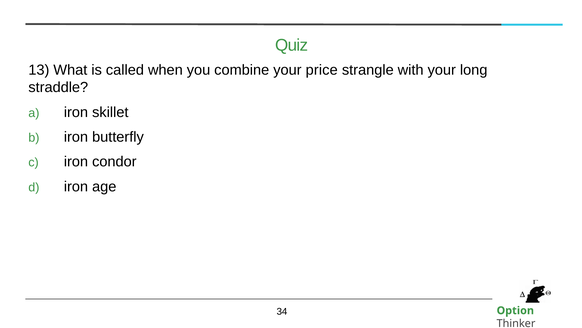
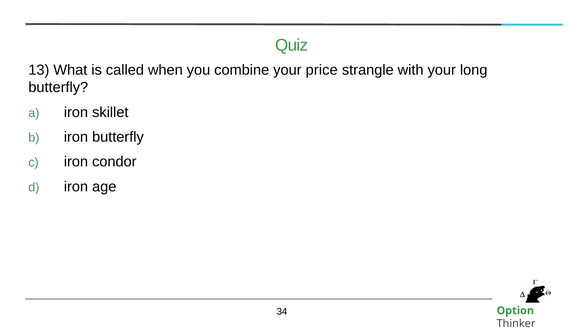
straddle: straddle -> butterfly (58, 87)
